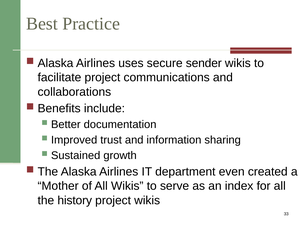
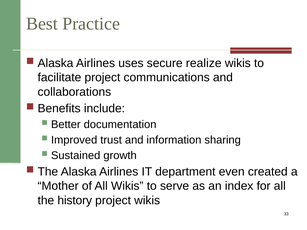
sender: sender -> realize (204, 63)
